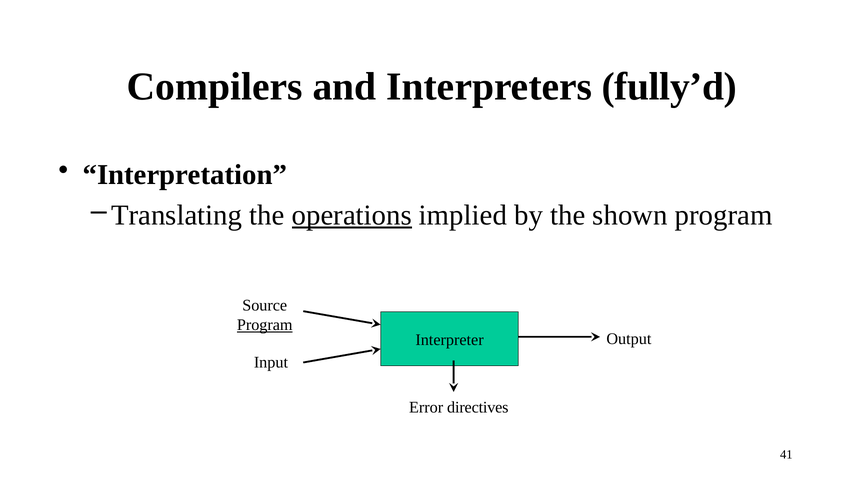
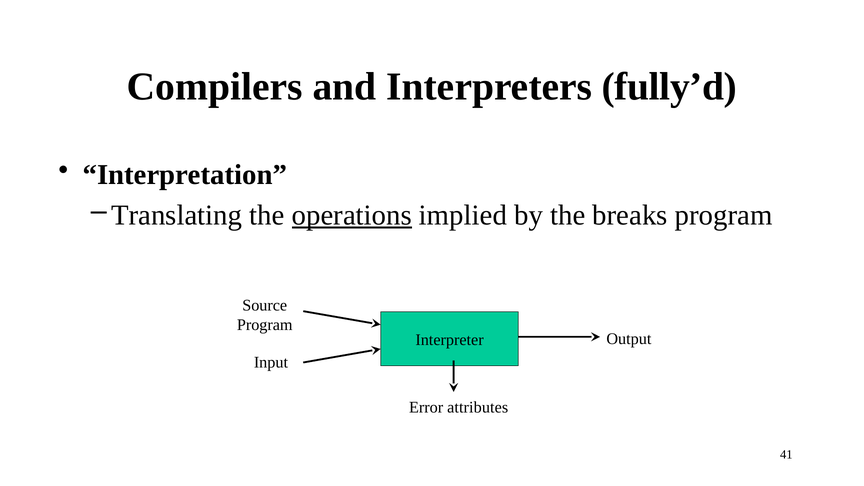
shown: shown -> breaks (630, 215)
Program underline: present -> none (265, 325)
directives: directives -> attributes (478, 407)
